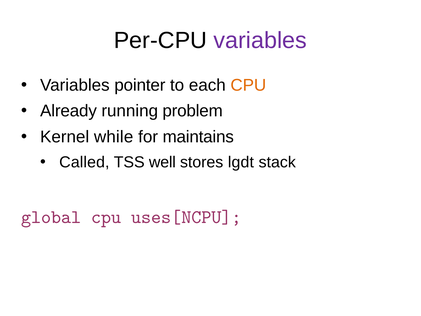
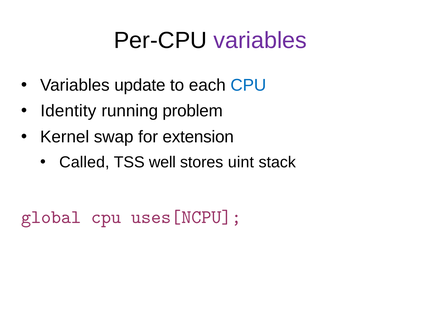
pointer: pointer -> update (140, 85)
CPU colour: orange -> blue (248, 85)
Already: Already -> Identity (68, 111)
while: while -> swap (114, 137)
maintains: maintains -> extension (198, 137)
lgdt: lgdt -> uint (241, 162)
